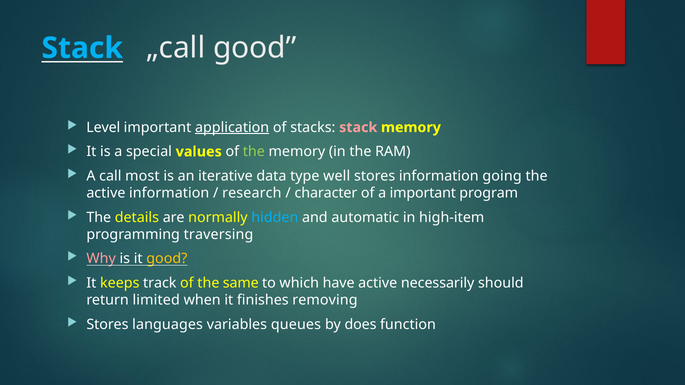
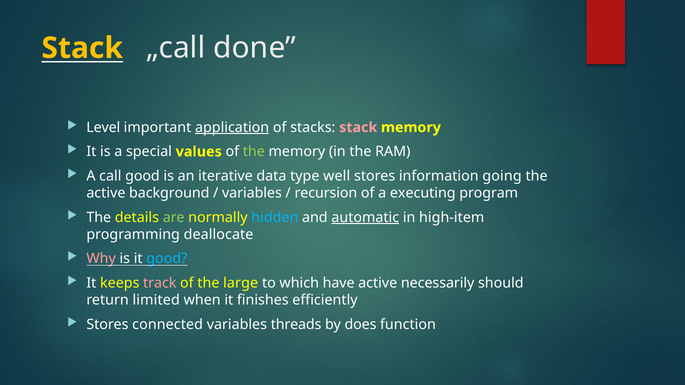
Stack colour: light blue -> yellow (82, 48)
„call good: good -> done (255, 48)
call most: most -> good (142, 176)
active information: information -> background (169, 193)
research: research -> variables (252, 193)
character: character -> recursion (326, 193)
a important: important -> executing (423, 193)
are colour: white -> light green (174, 218)
automatic underline: none -> present (365, 218)
traversing: traversing -> deallocate (219, 235)
good colour: yellow -> light blue (167, 259)
track colour: white -> pink (160, 283)
same: same -> large (241, 283)
removing: removing -> efficiently (325, 300)
languages: languages -> connected (168, 325)
queues: queues -> threads (296, 325)
